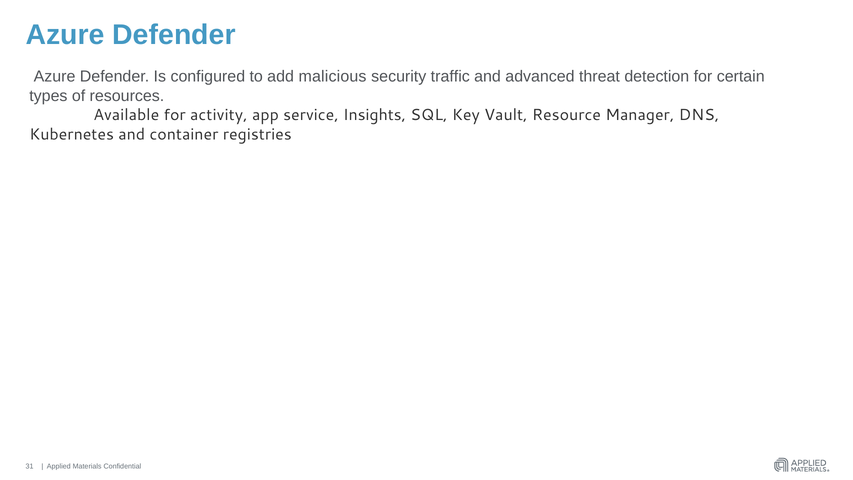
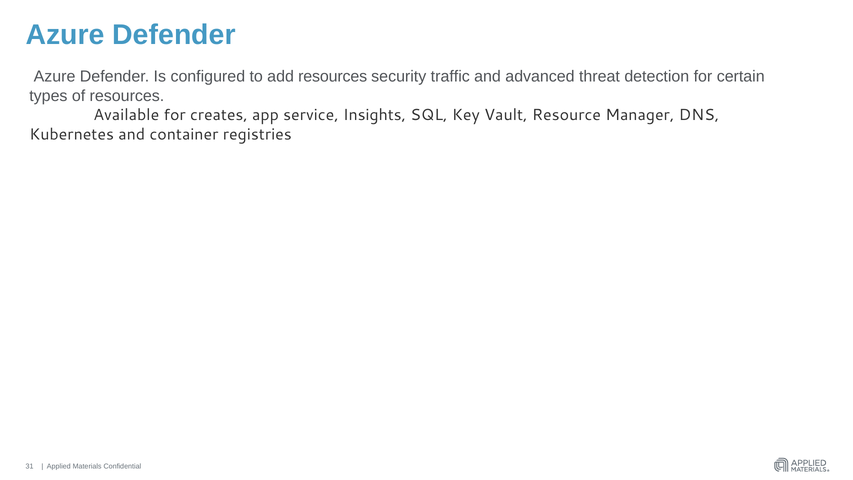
add malicious: malicious -> resources (333, 77)
activity: activity -> creates (219, 115)
